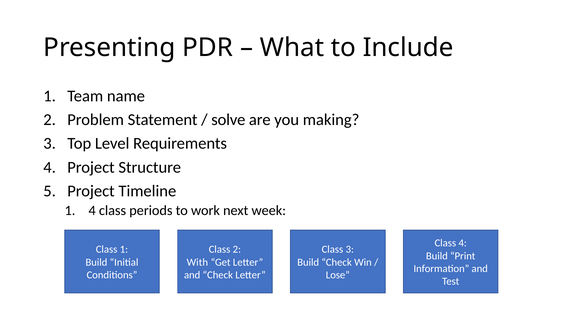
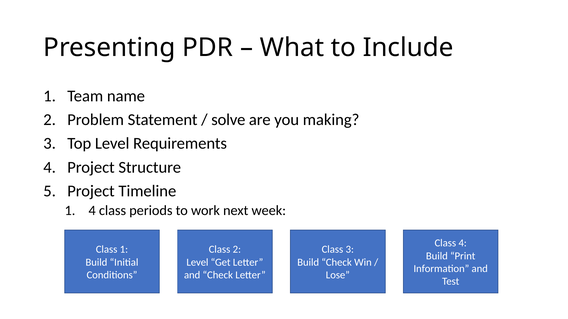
With: With -> Level (197, 263)
